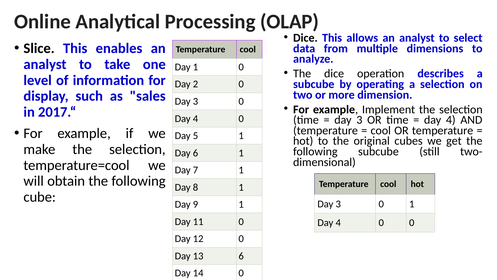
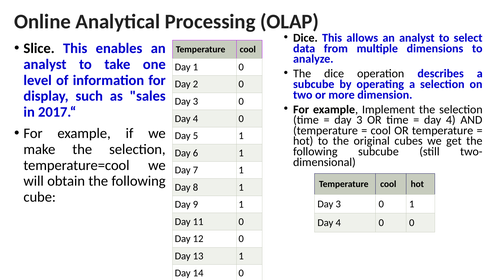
13 6: 6 -> 1 (241, 256)
